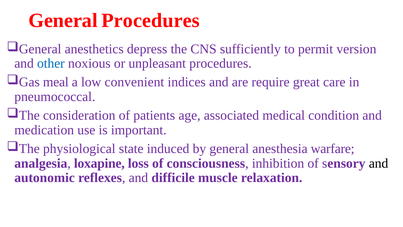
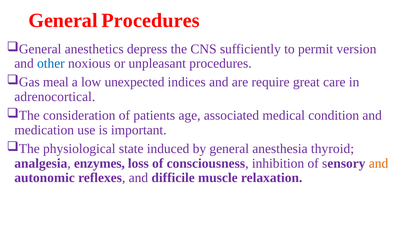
convenient: convenient -> unexpected (135, 82)
pneumococcal: pneumococcal -> adrenocortical (55, 97)
warfare: warfare -> thyroid (333, 149)
loxapine: loxapine -> enzymes (99, 163)
and colour: black -> orange (379, 163)
